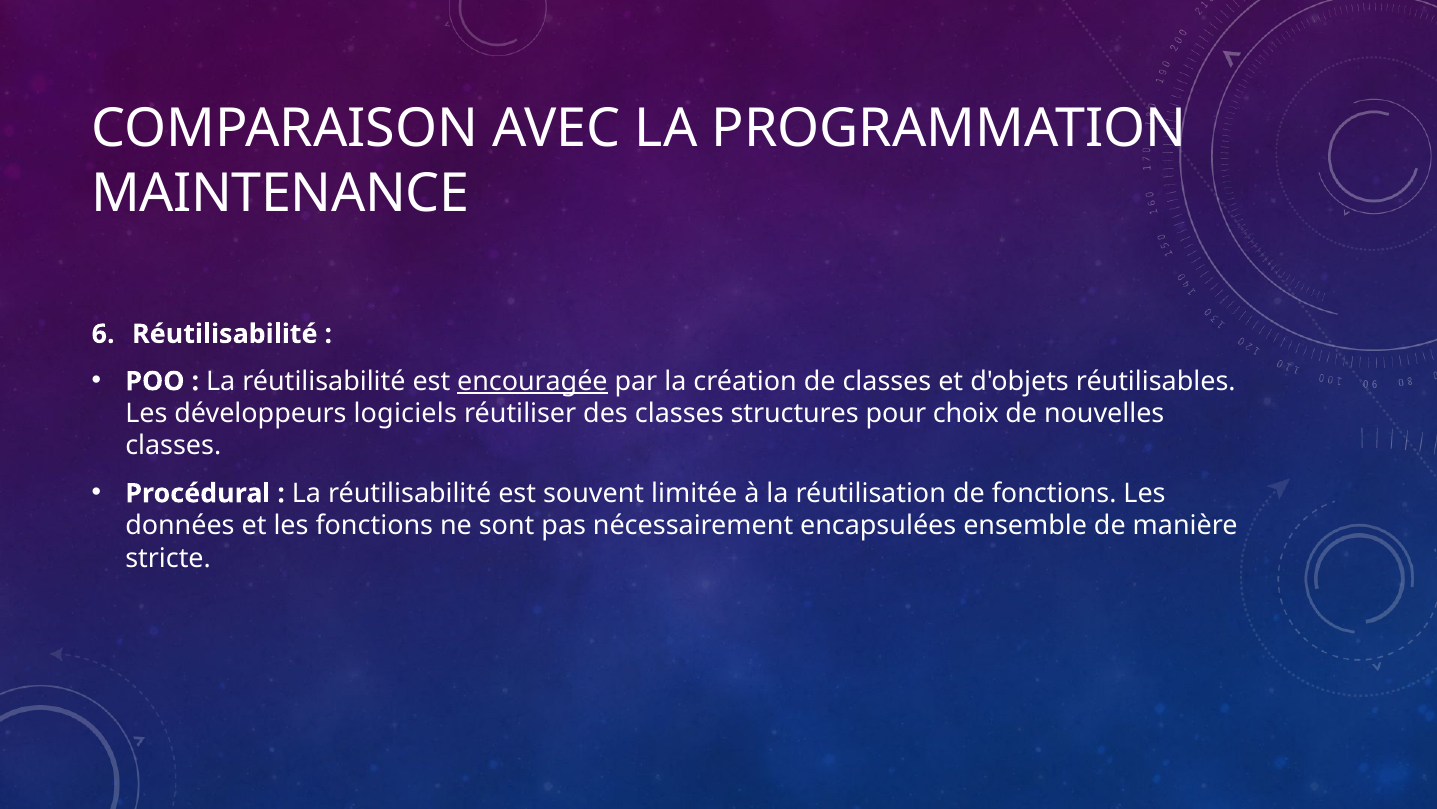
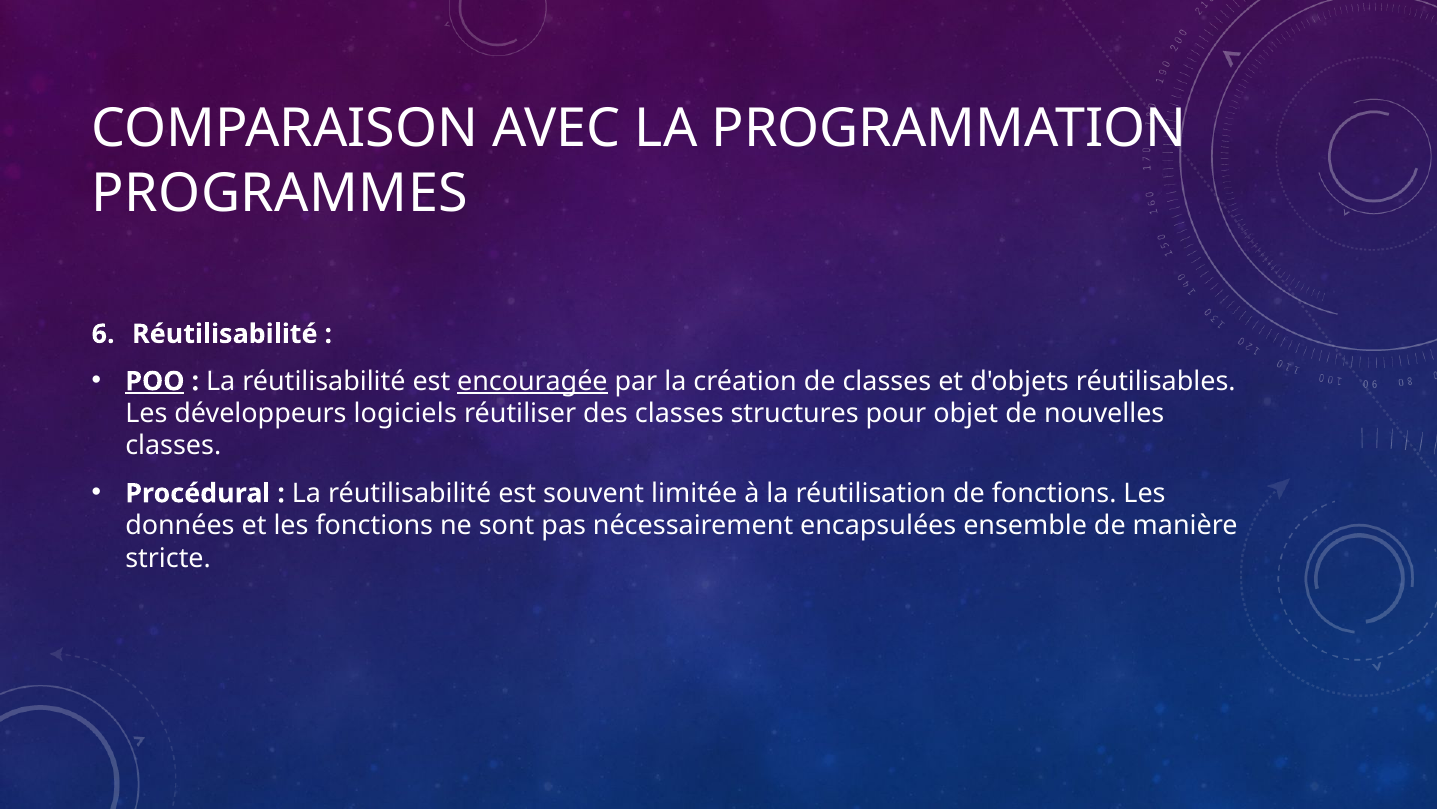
MAINTENANCE: MAINTENANCE -> PROGRAMMES (280, 194)
POO underline: none -> present (155, 381)
choix: choix -> objet (966, 413)
